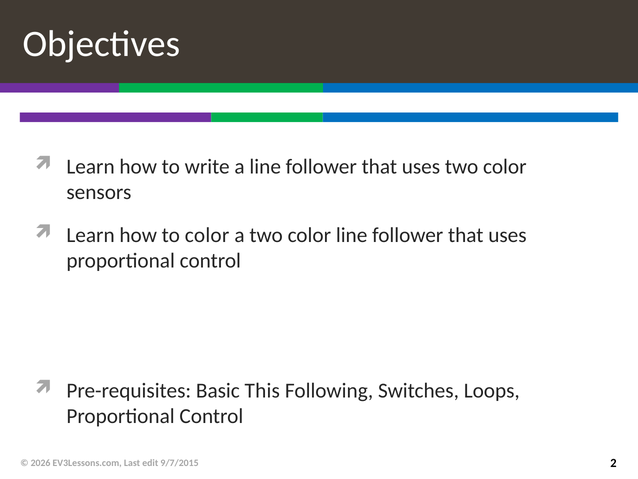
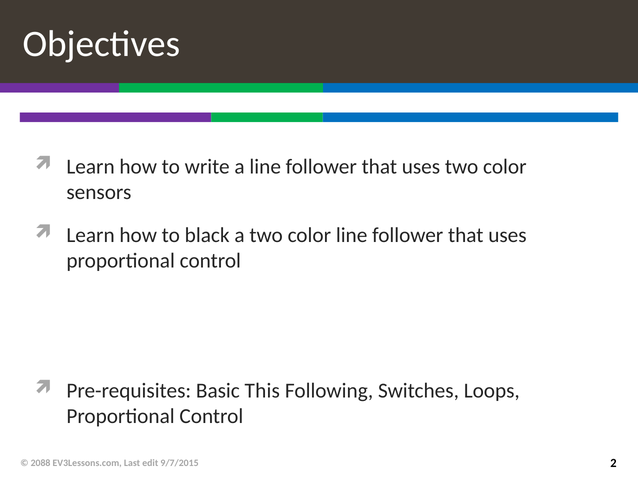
to color: color -> black (207, 235)
2026: 2026 -> 2088 (41, 462)
